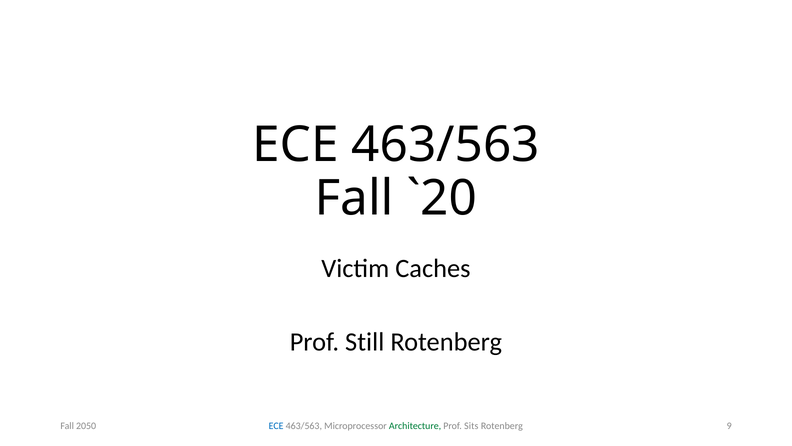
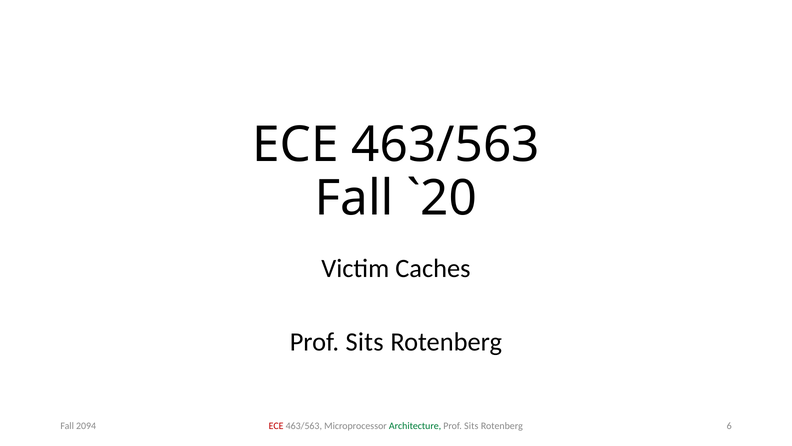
Still: Still -> Sits (365, 342)
ECE colour: blue -> red (276, 425)
9: 9 -> 6 (729, 425)
2050: 2050 -> 2094 (86, 425)
